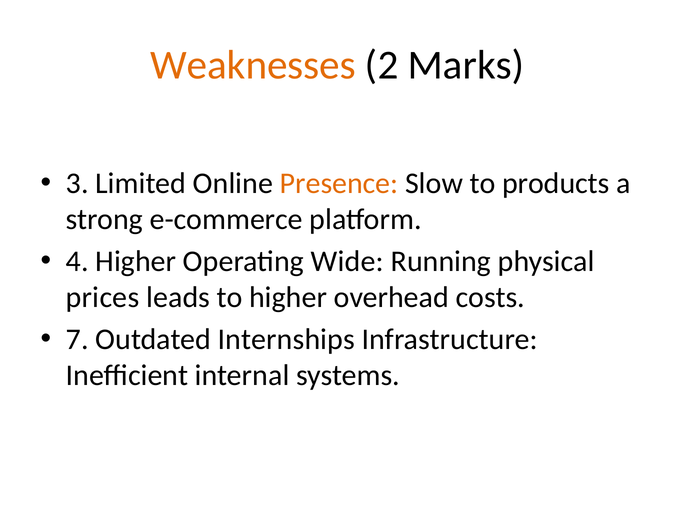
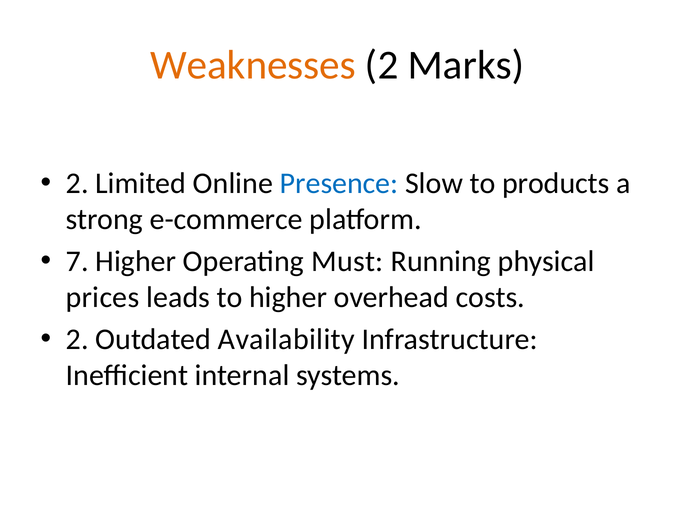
3: 3 -> 2 (77, 184)
Presence colour: orange -> blue (339, 184)
4: 4 -> 7 (77, 262)
Wide: Wide -> Must (347, 262)
7: 7 -> 2 (77, 340)
Internships: Internships -> Availability (286, 340)
